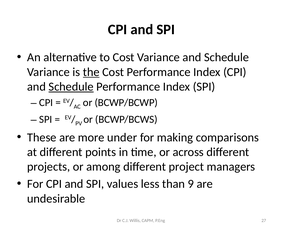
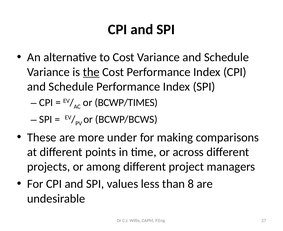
Schedule underline: present -> none (71, 87)
BCWP/BCWP: BCWP/BCWP -> BCWP/TIMES (126, 102)
9: 9 -> 8 (191, 184)
